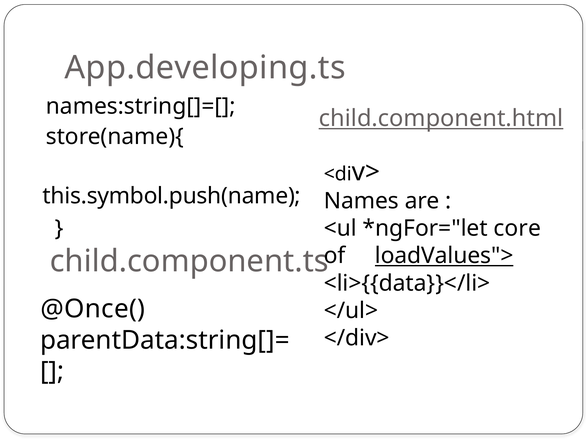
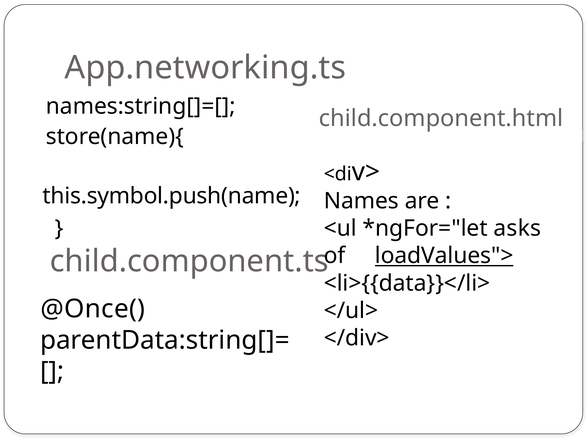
App.developing.ts: App.developing.ts -> App.networking.ts (205, 68)
child.component.html underline: present -> none (441, 119)
core: core -> asks (517, 229)
